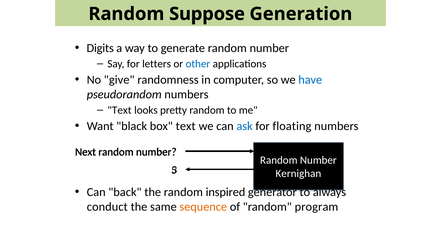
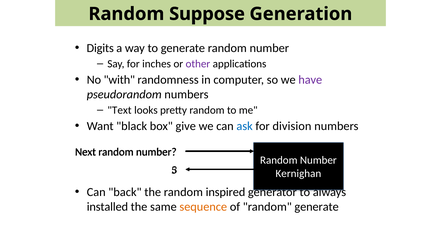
letters: letters -> inches (157, 64)
other colour: blue -> purple (198, 64)
give: give -> with (119, 80)
have colour: blue -> purple (310, 80)
box text: text -> give (186, 126)
floating: floating -> division (292, 126)
conduct: conduct -> installed (107, 207)
random program: program -> generate (317, 207)
